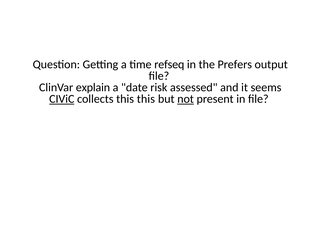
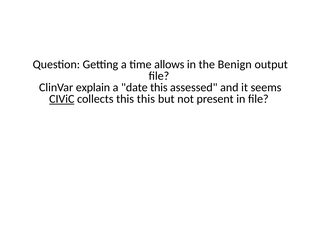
refseq: refseq -> allows (169, 65)
Prefers: Prefers -> Benign (235, 65)
date risk: risk -> this (159, 88)
not underline: present -> none (186, 99)
